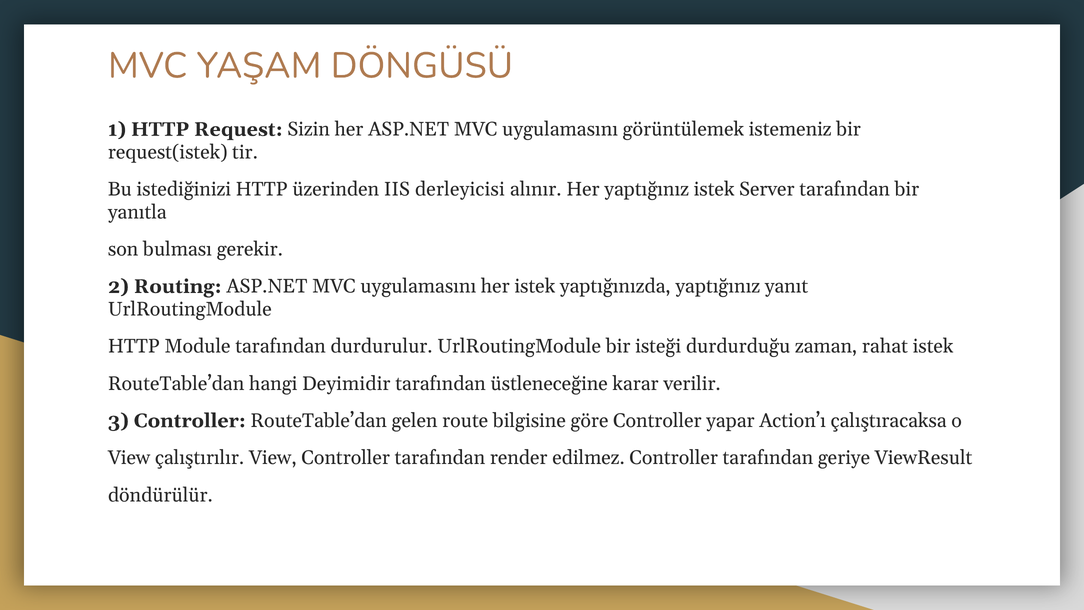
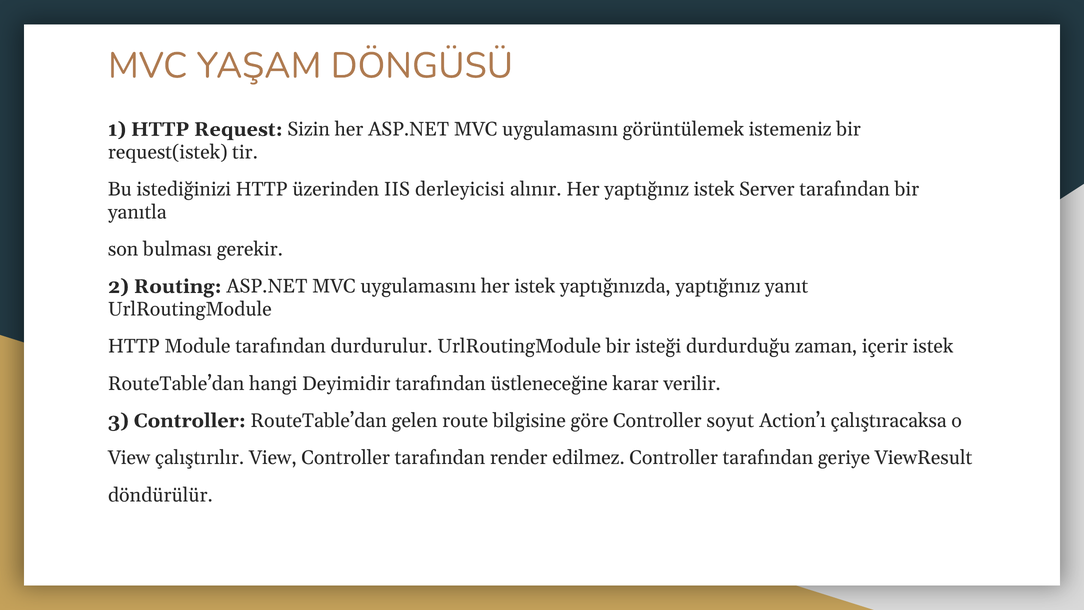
rahat: rahat -> içerir (885, 346)
yapar: yapar -> soyut (730, 421)
